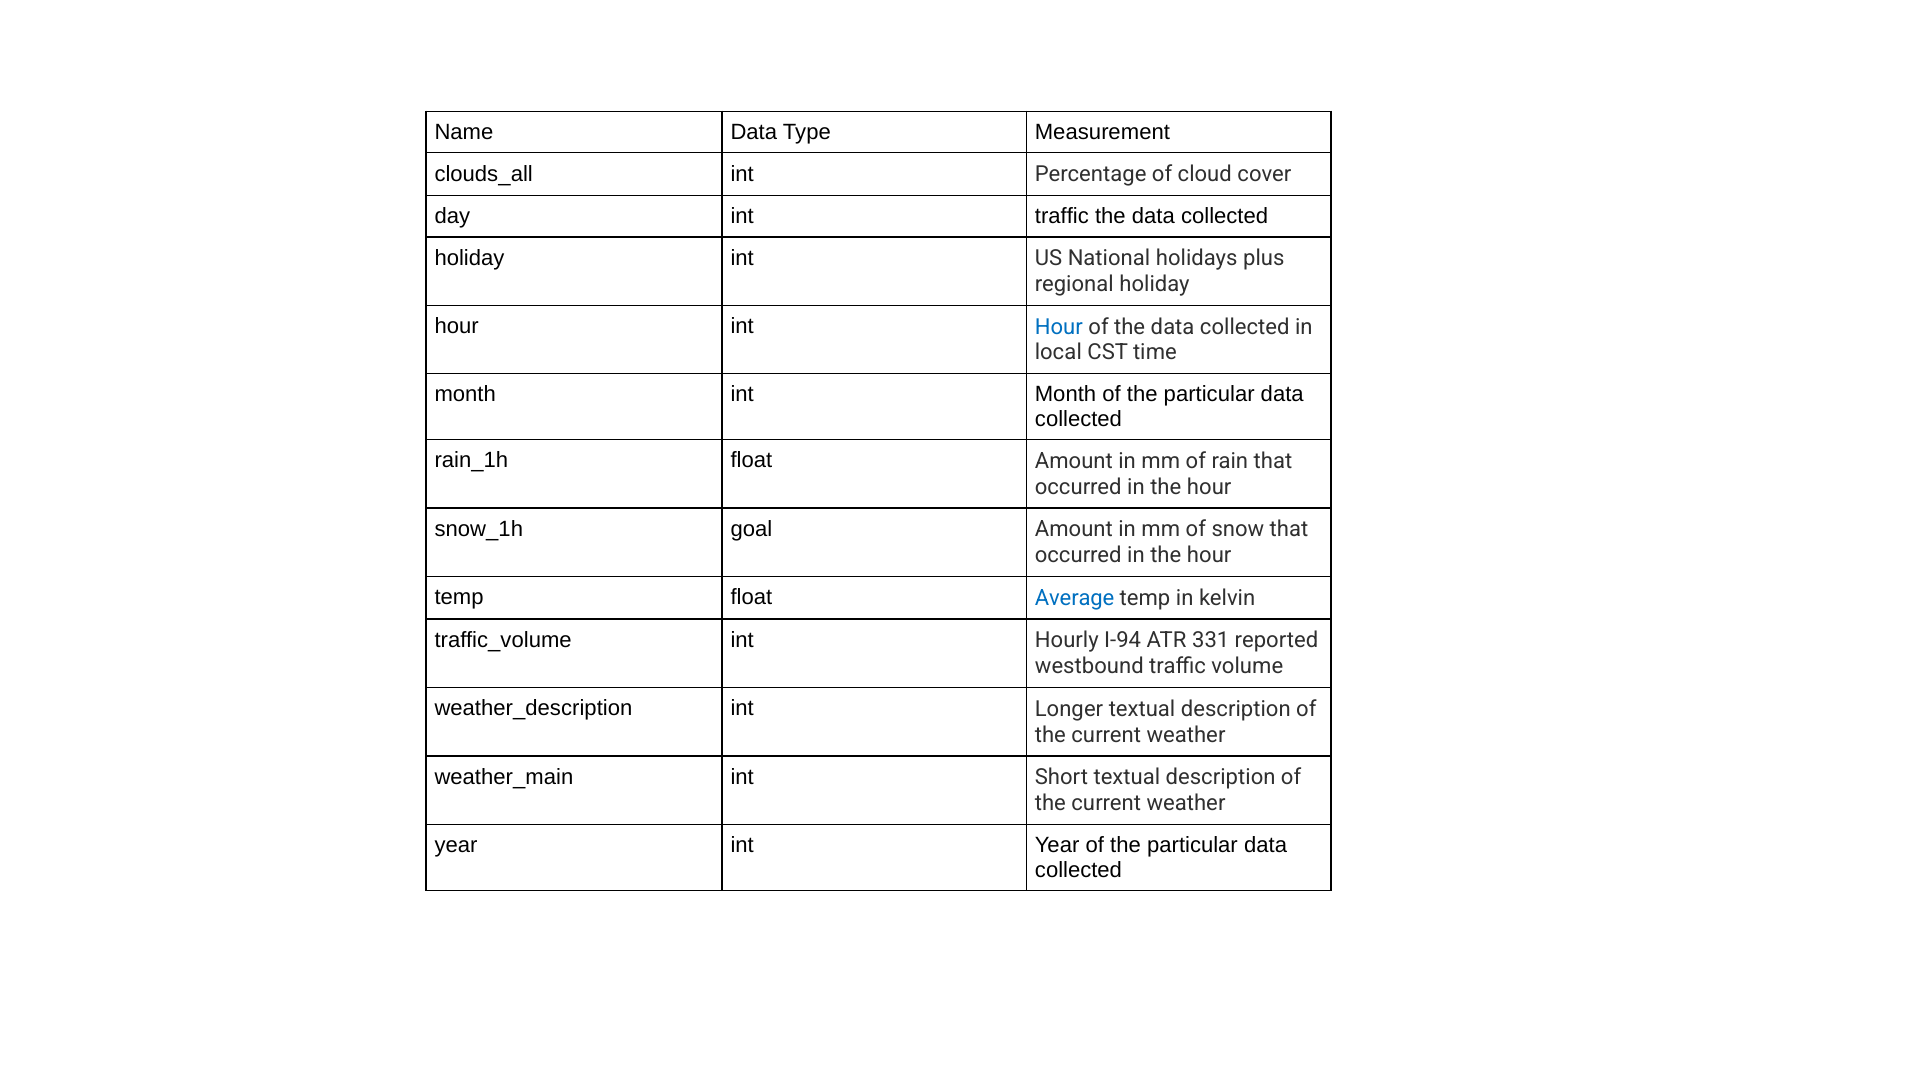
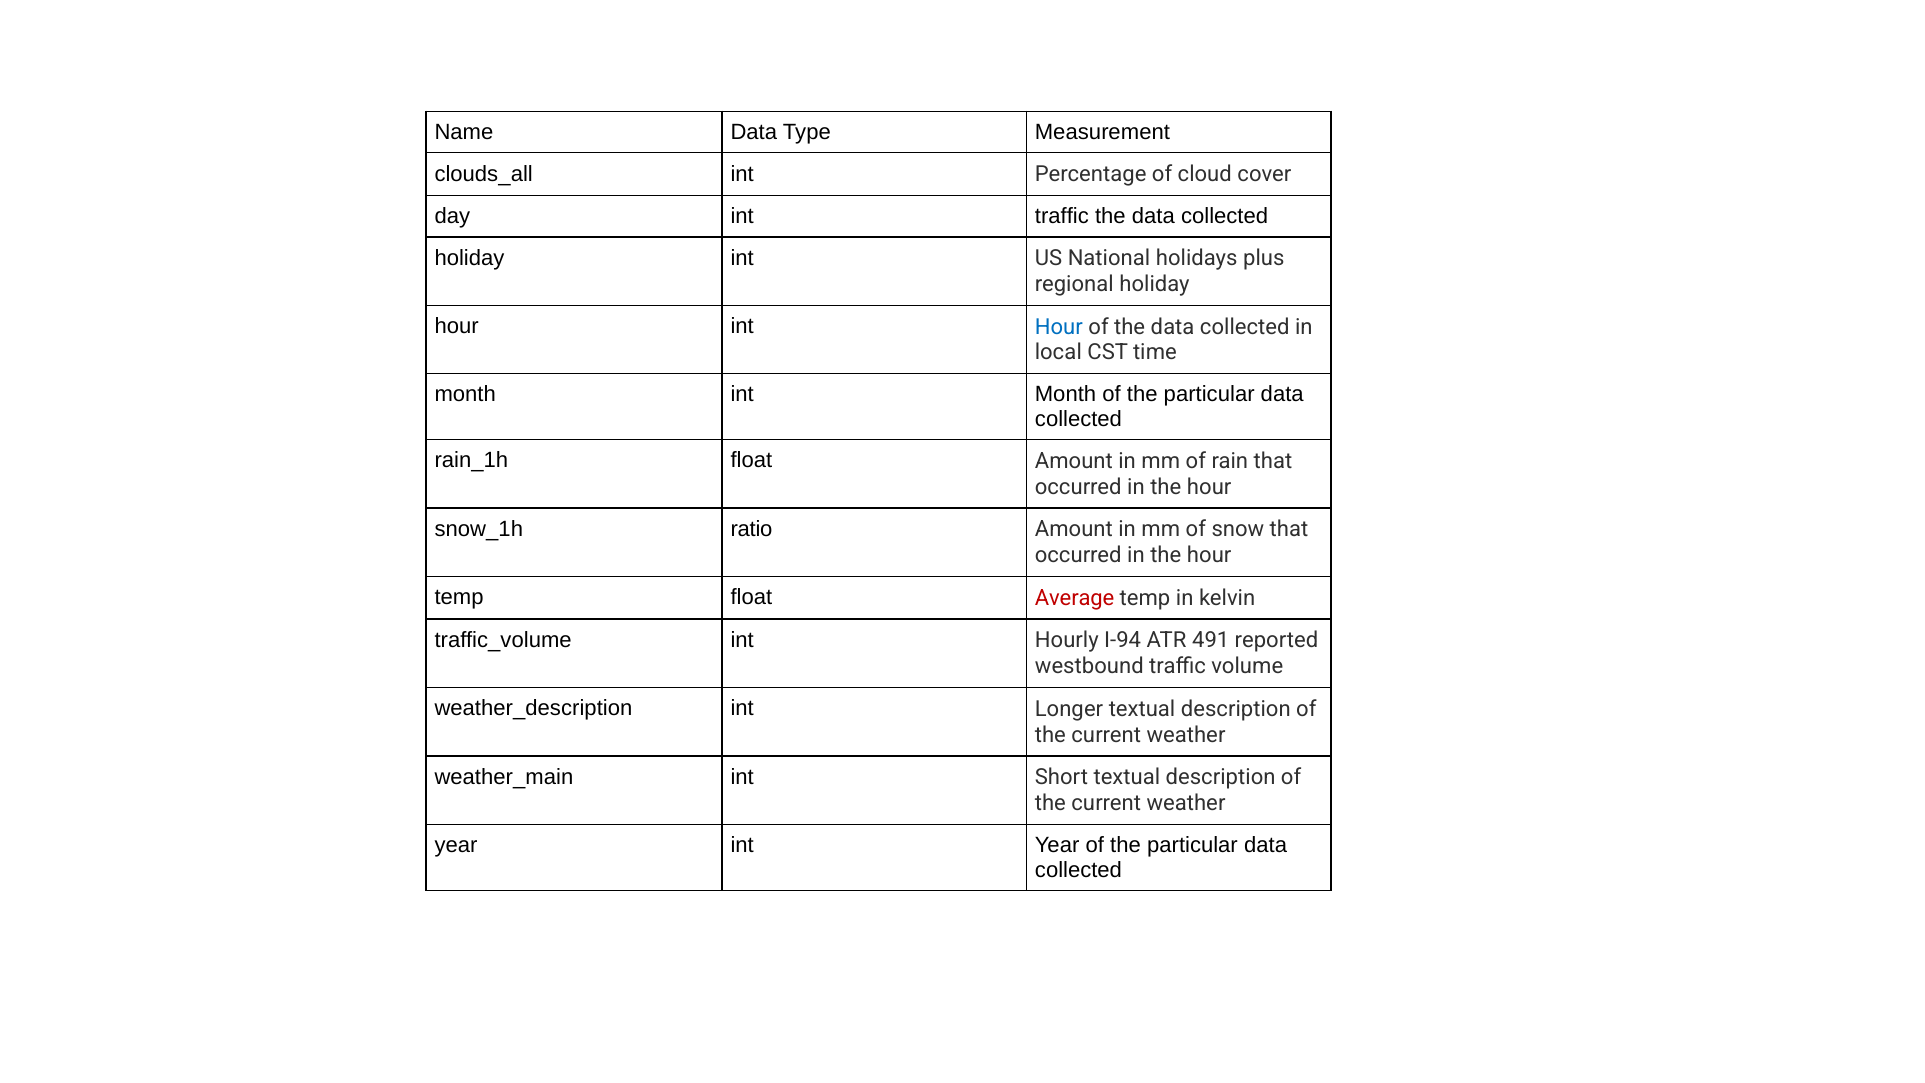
goal: goal -> ratio (752, 529)
Average colour: blue -> red (1075, 598)
331: 331 -> 491 (1211, 641)
